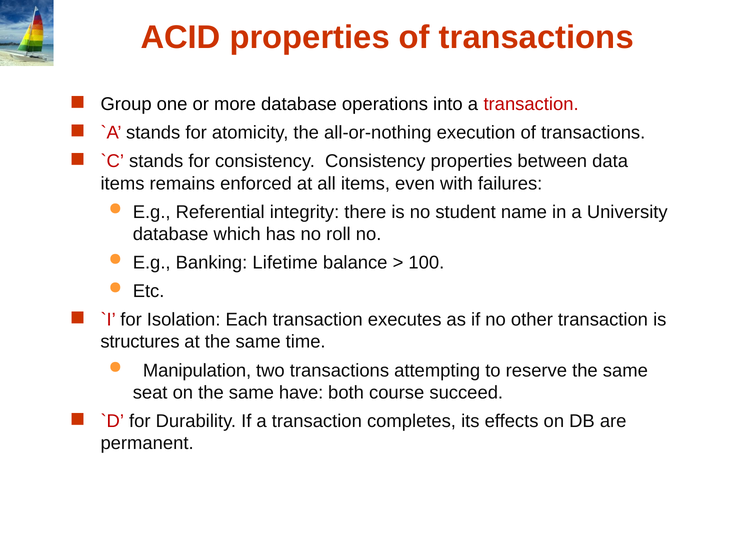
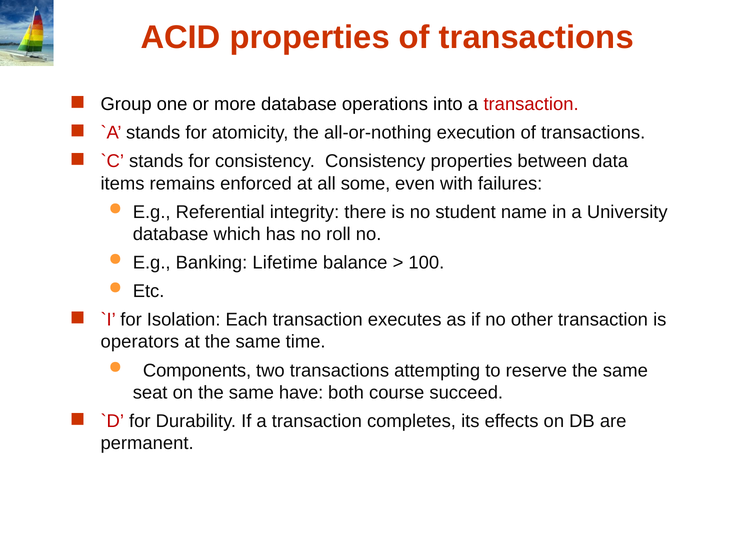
all items: items -> some (366, 183)
structures: structures -> operators (140, 342)
Manipulation: Manipulation -> Components (197, 370)
